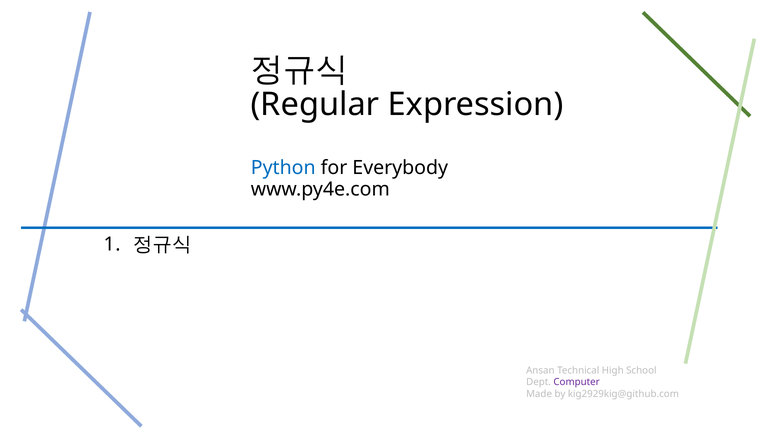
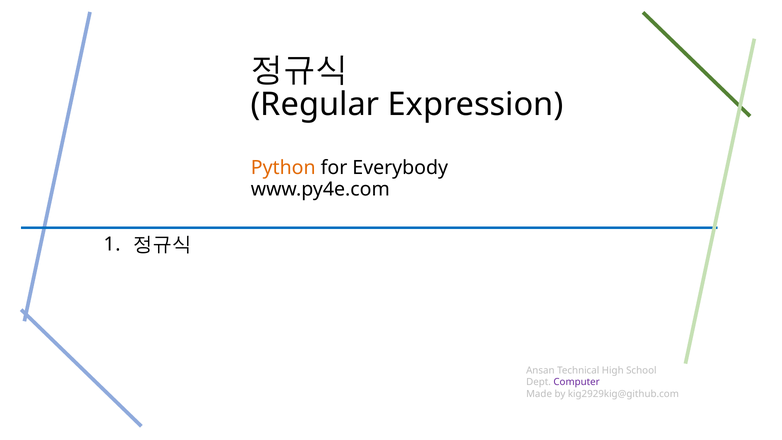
Python colour: blue -> orange (283, 168)
